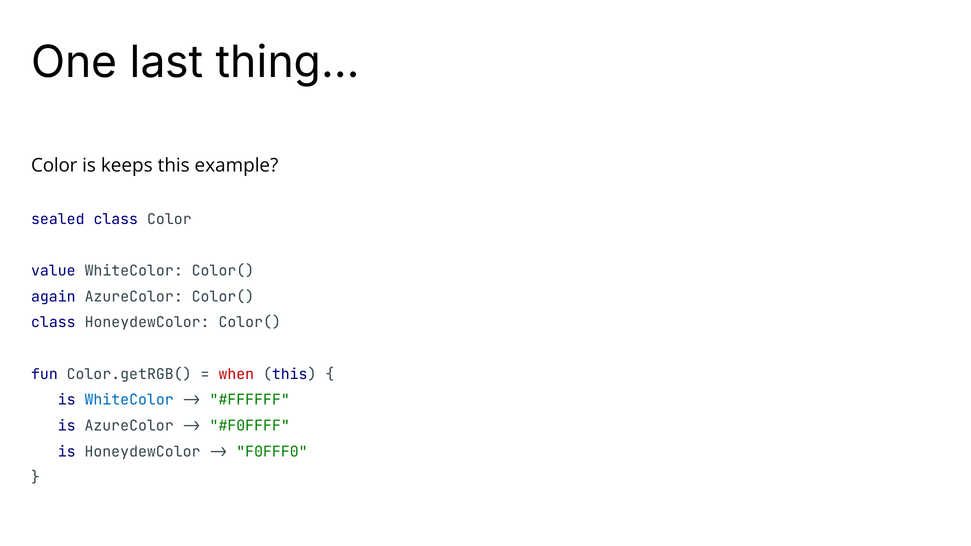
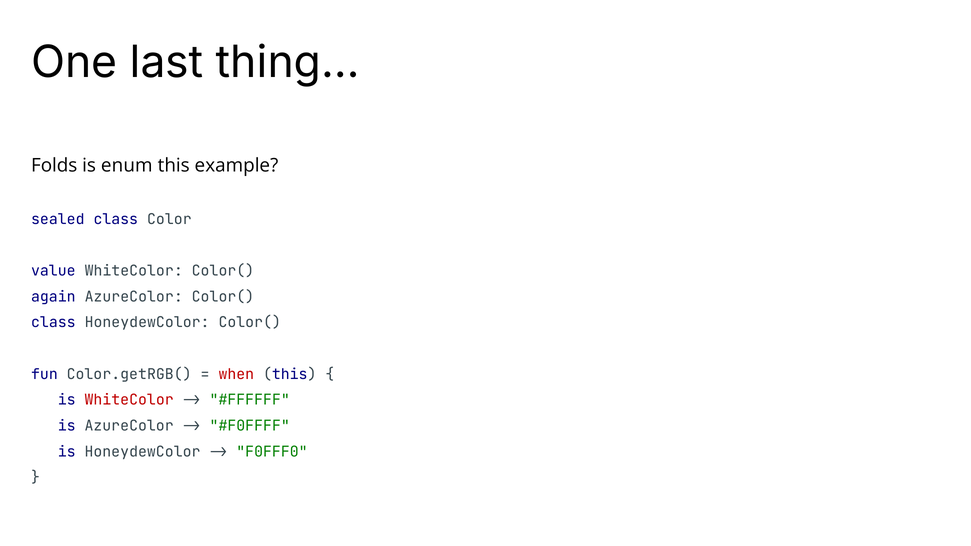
Color: Color -> Folds (54, 166)
keeps: keeps -> enum (127, 166)
WhiteColor colour: blue -> red (129, 400)
